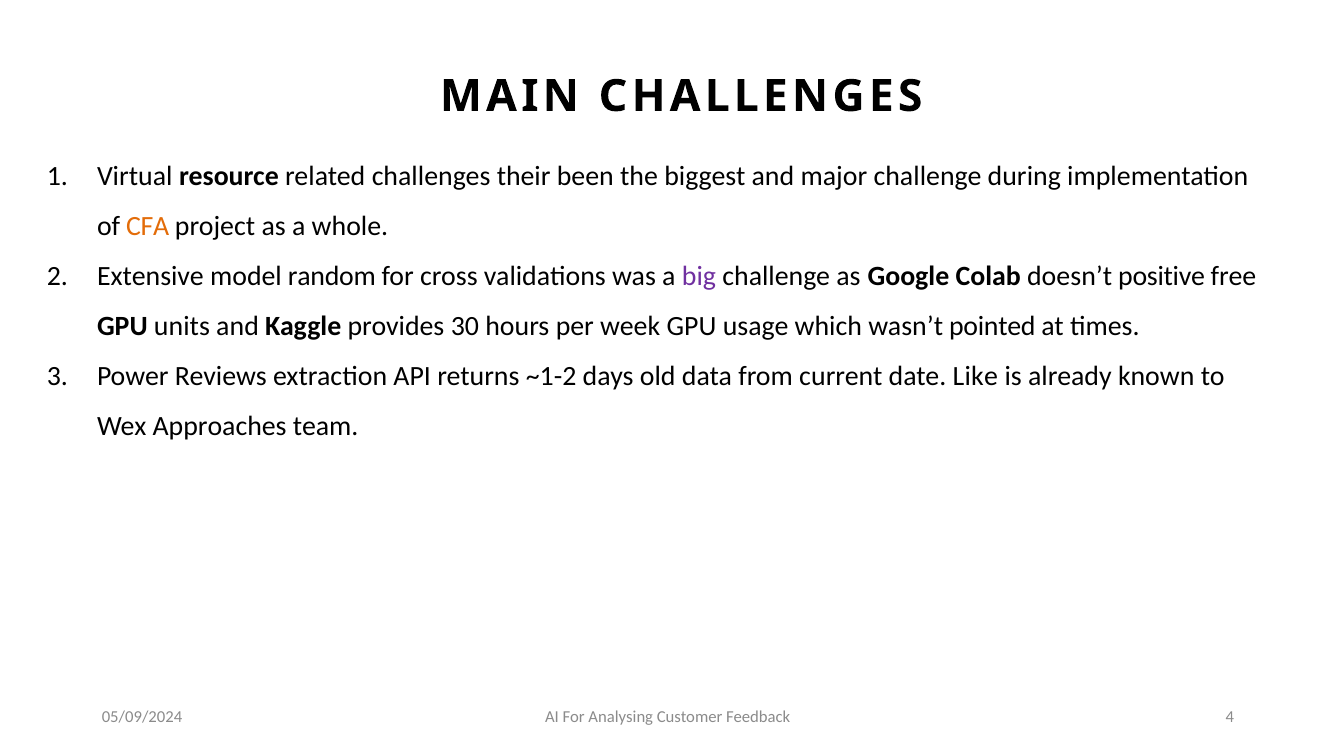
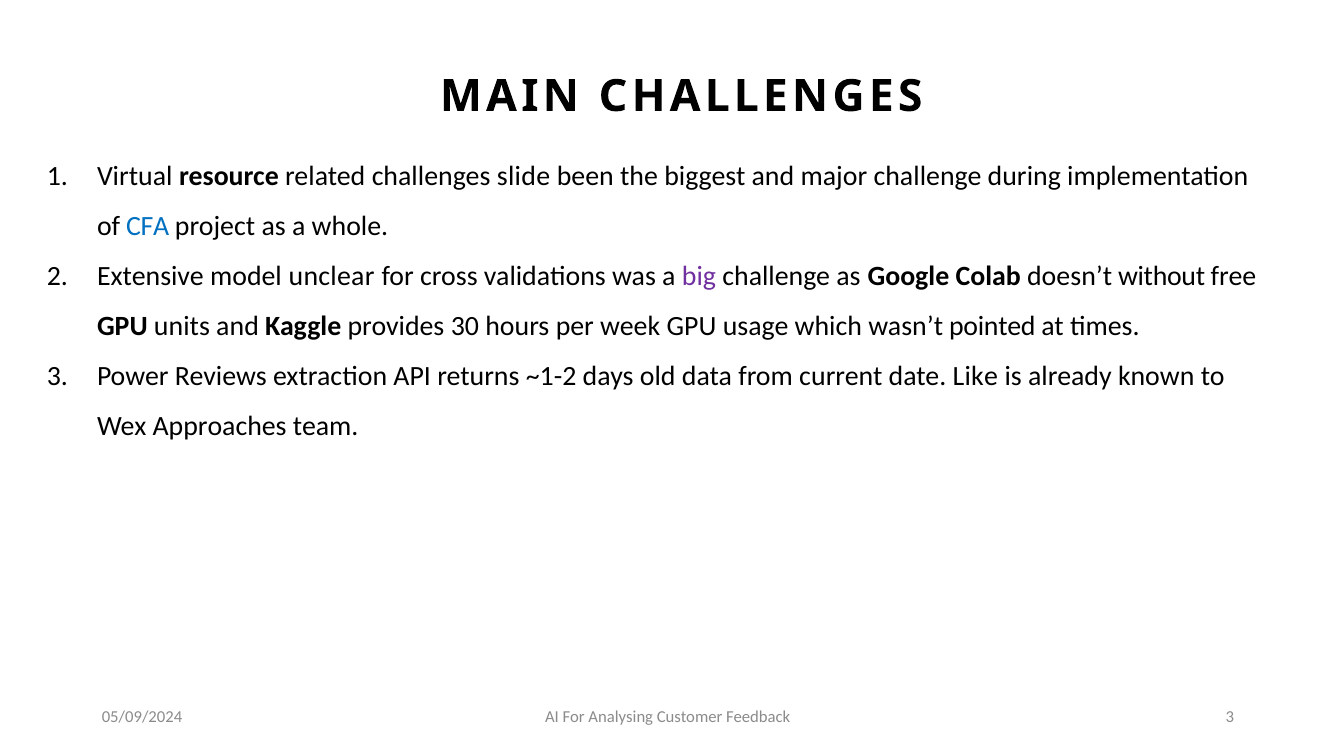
their: their -> slide (524, 176)
CFA colour: orange -> blue (148, 227)
random: random -> unclear (332, 277)
positive: positive -> without (1162, 277)
Feedback 4: 4 -> 3 (1230, 718)
